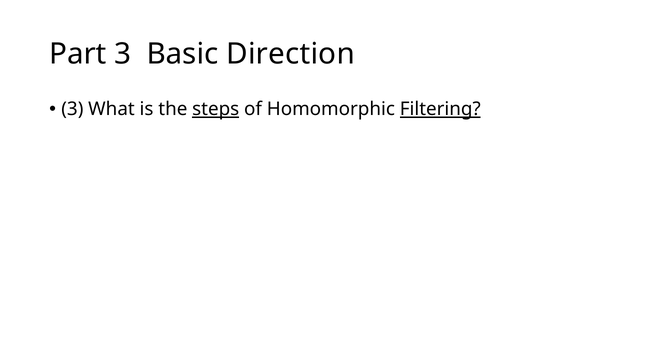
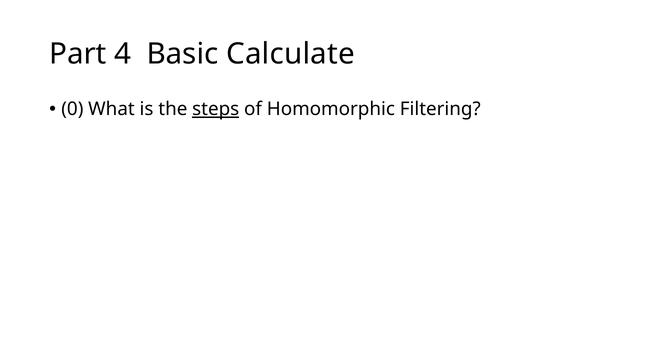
Part 3: 3 -> 4 (123, 54)
Direction: Direction -> Calculate (291, 54)
3: 3 -> 0 (72, 109)
Filtering underline: present -> none (440, 109)
